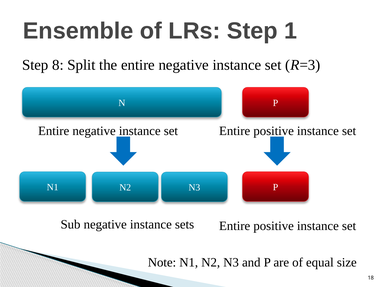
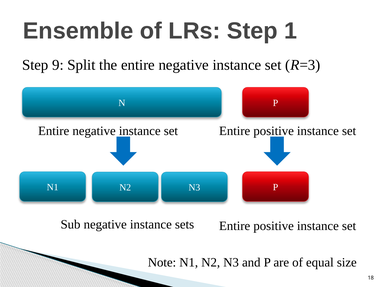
8: 8 -> 9 (58, 65)
